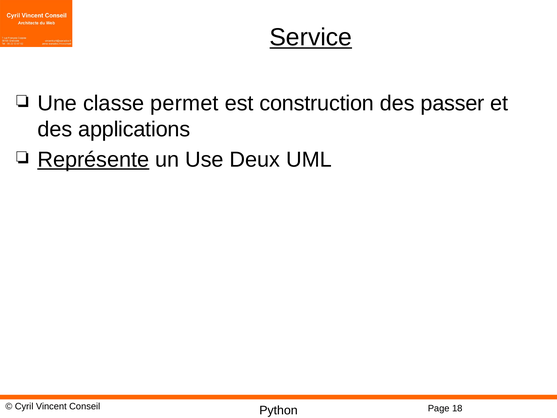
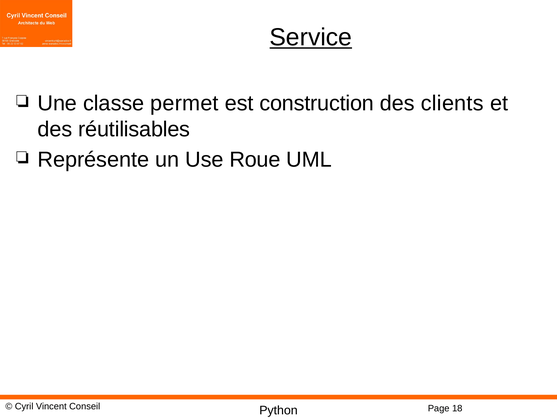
passer: passer -> clients (452, 103)
applications: applications -> réutilisables (134, 129)
Représente underline: present -> none (93, 160)
Deux: Deux -> Roue (255, 160)
